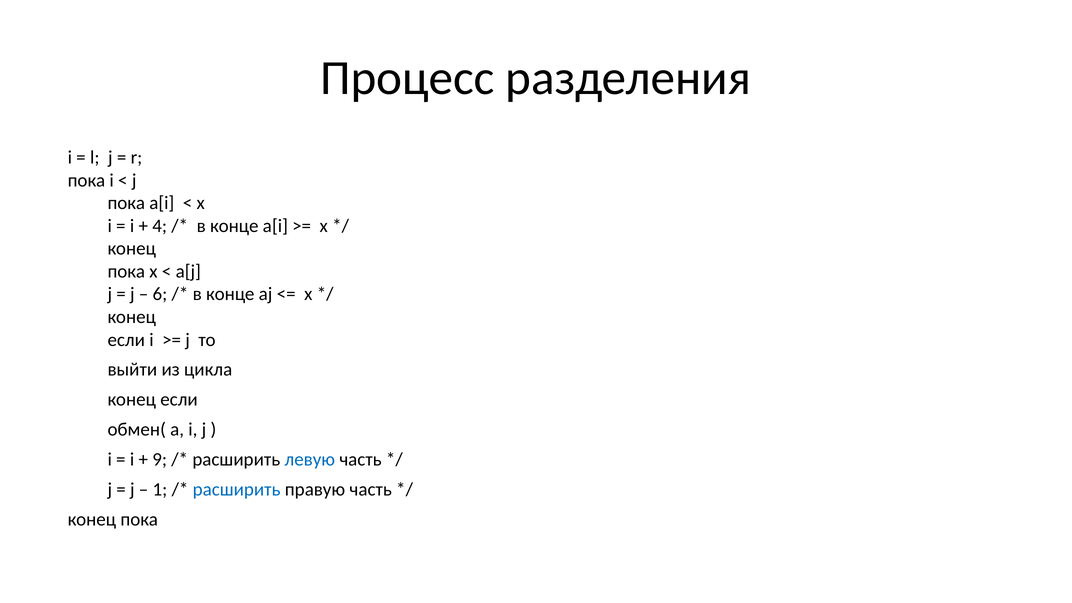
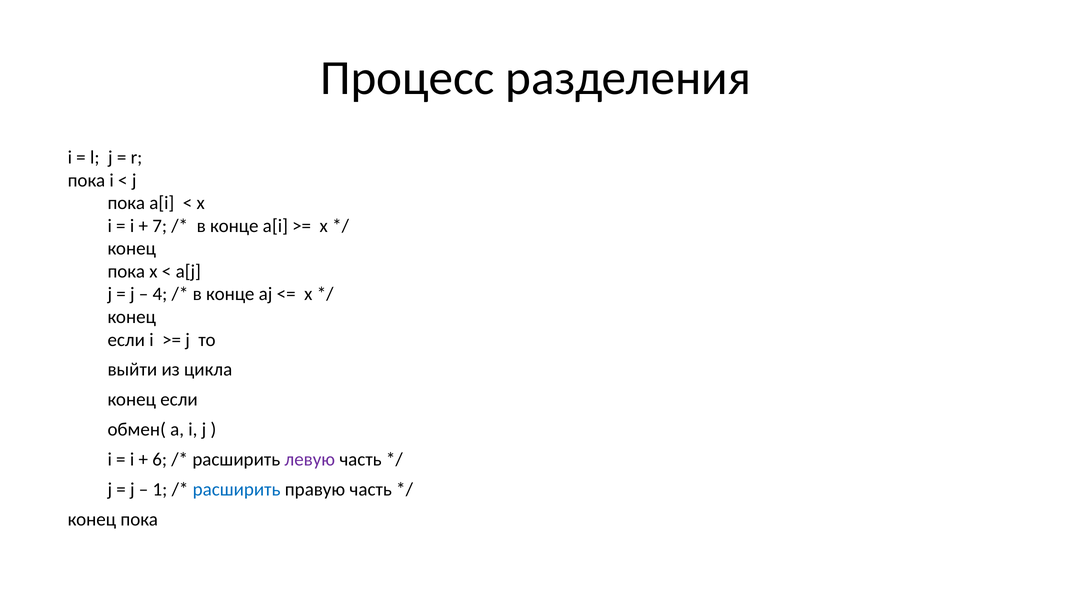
4: 4 -> 7 (160, 226)
6: 6 -> 4 (160, 294)
9: 9 -> 6 (160, 460)
левую colour: blue -> purple (310, 460)
